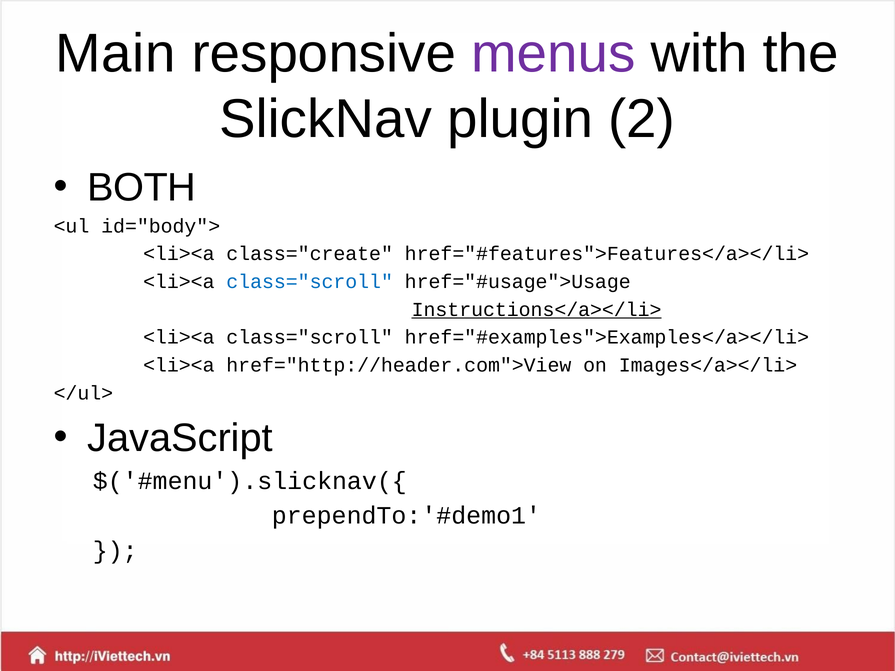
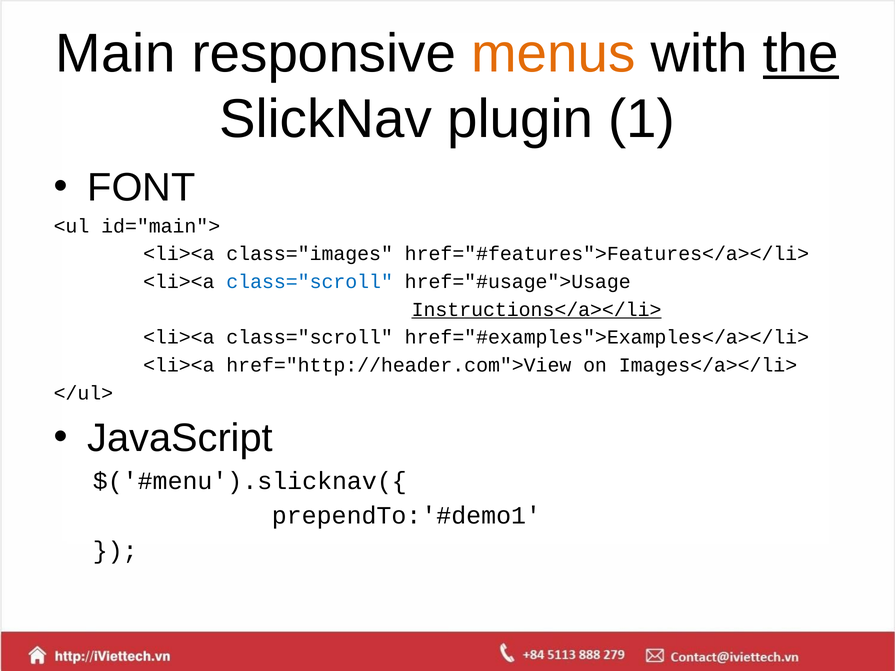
menus colour: purple -> orange (553, 54)
the underline: none -> present (801, 54)
2: 2 -> 1 (642, 119)
BOTH: BOTH -> FONT (141, 188)
id="body">: id="body"> -> id="main"> (161, 226)
class="create: class="create -> class="images (310, 254)
